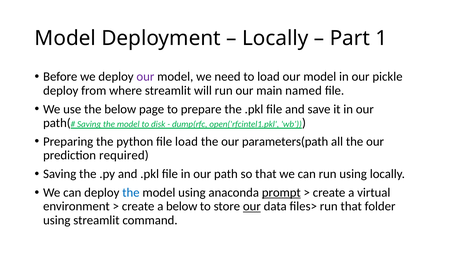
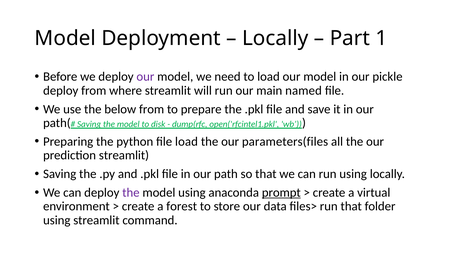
below page: page -> from (152, 109)
parameters(path: parameters(path -> parameters(files (285, 141)
prediction required: required -> streamlit (124, 155)
the colour: blue -> purple (131, 192)
a below: below -> forest (182, 206)
our underline: present -> none (252, 206)
